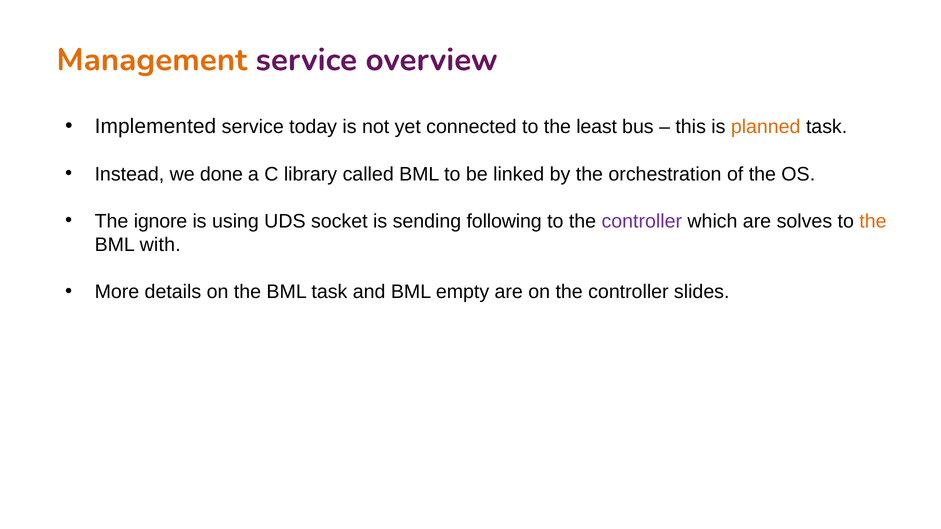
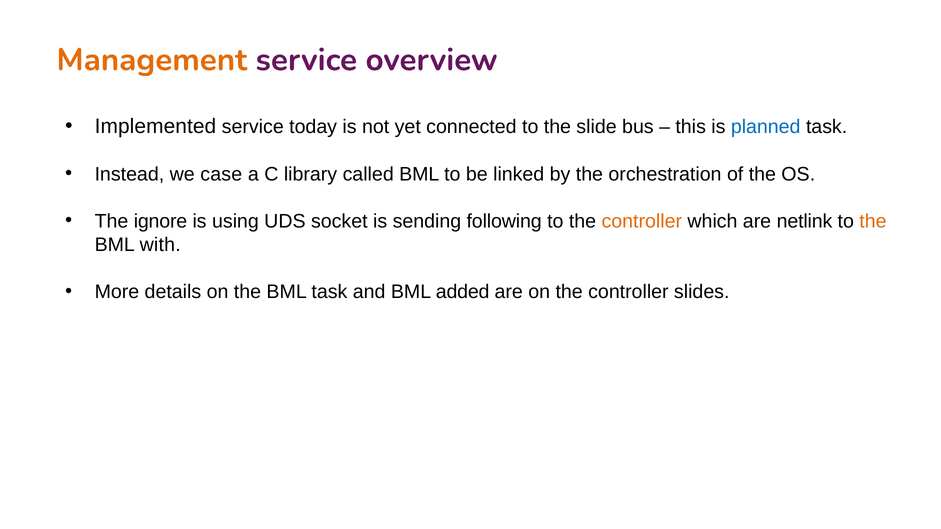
least: least -> slide (597, 127)
planned colour: orange -> blue (766, 127)
done: done -> case (221, 174)
controller colour: purple -> orange (642, 221)
solves: solves -> netlink (804, 221)
empty: empty -> added (463, 292)
